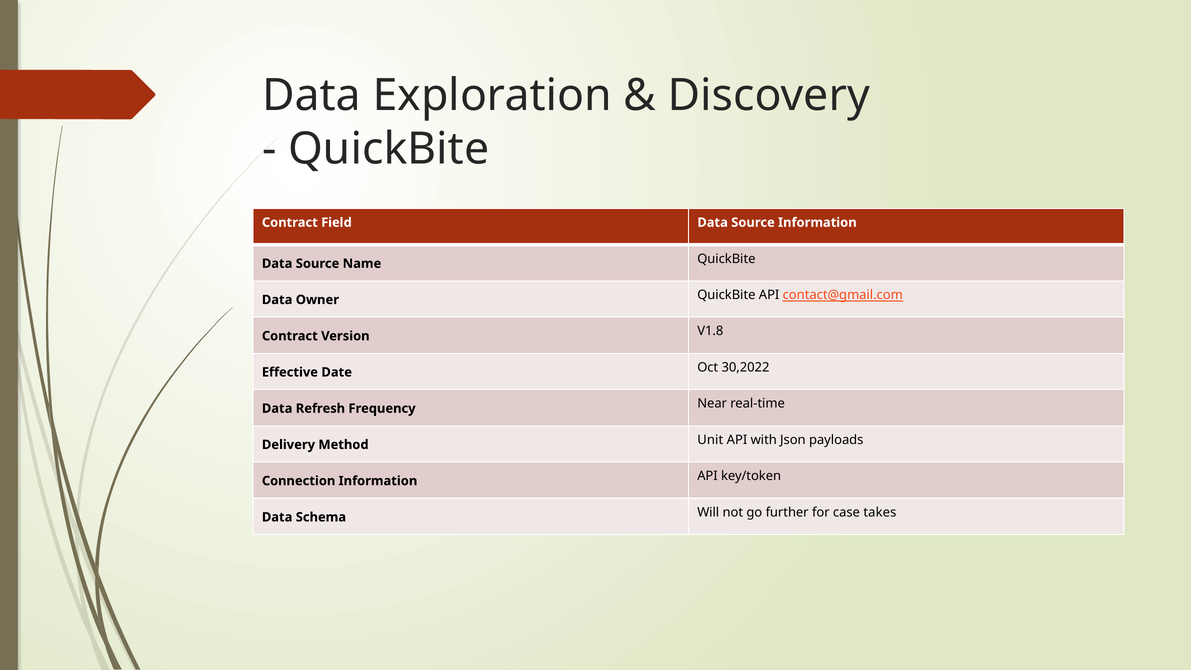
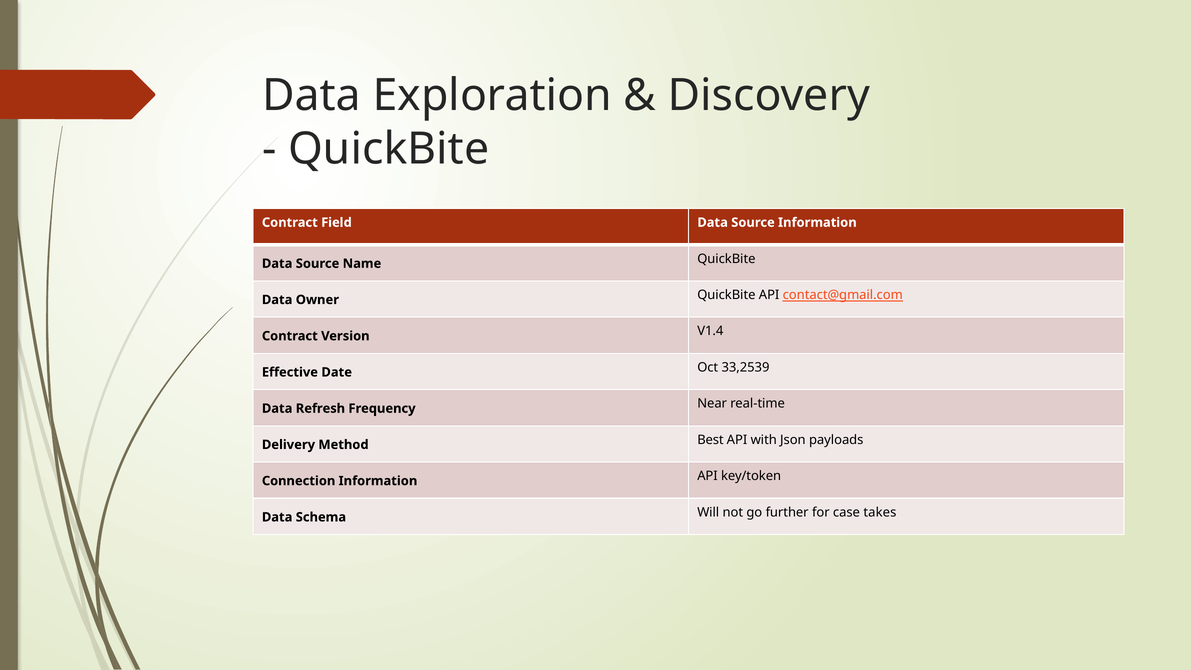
V1.8: V1.8 -> V1.4 (710, 331)
30,2022: 30,2022 -> 33,2539 (745, 367)
Unit: Unit -> Best (710, 440)
